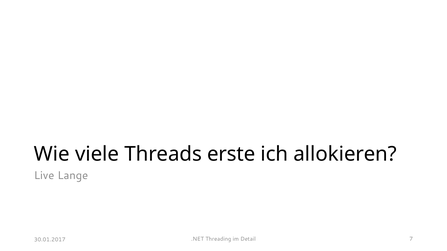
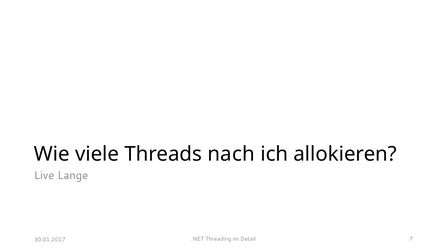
erste: erste -> nach (231, 154)
